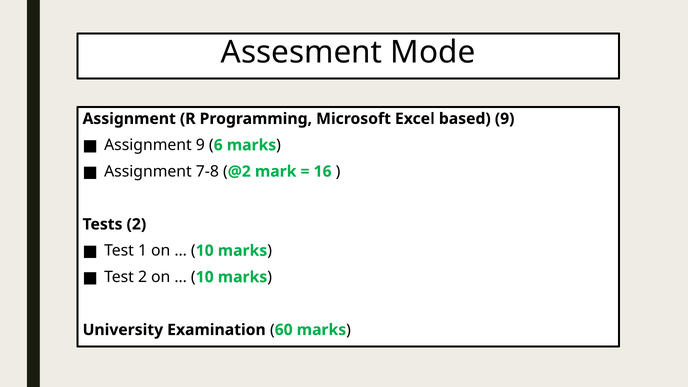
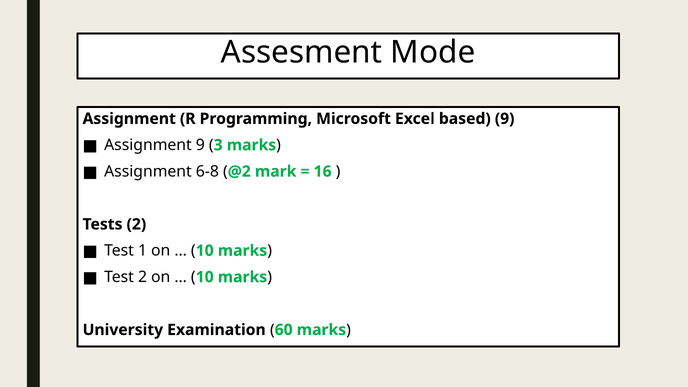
6: 6 -> 3 (218, 145)
7-8: 7-8 -> 6-8 (207, 171)
